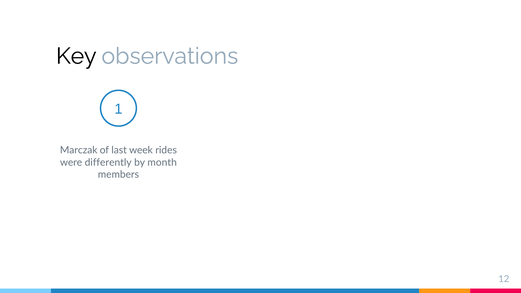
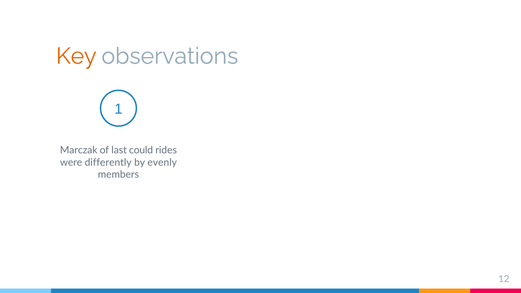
Key colour: black -> orange (76, 56)
week: week -> could (141, 150)
month: month -> evenly (162, 162)
